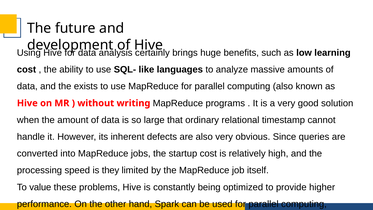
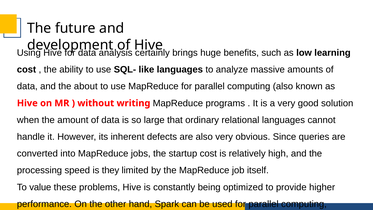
exists: exists -> about (86, 86)
relational timestamp: timestamp -> languages (283, 120)
